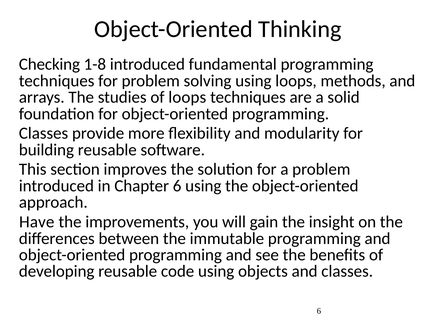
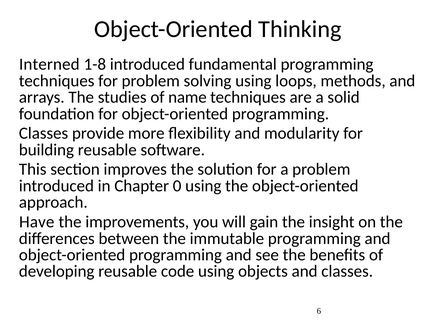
Checking: Checking -> Interned (49, 64)
of loops: loops -> name (187, 97)
Chapter 6: 6 -> 0 (177, 186)
